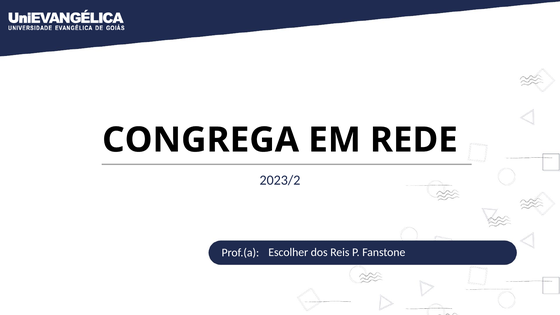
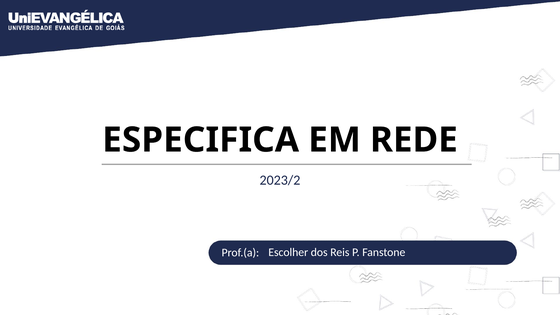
CONGREGA: CONGREGA -> ESPECIFICA (201, 140)
